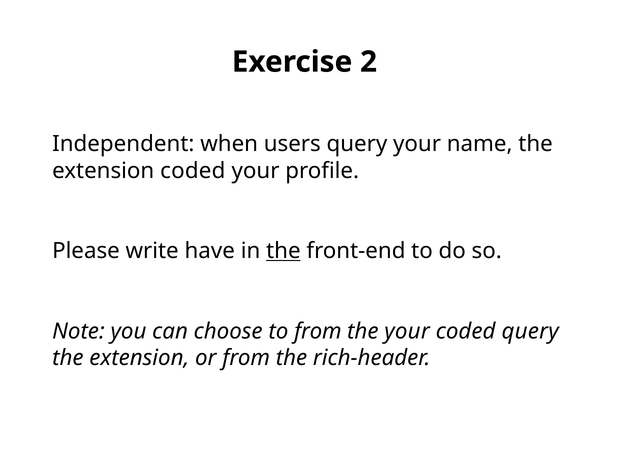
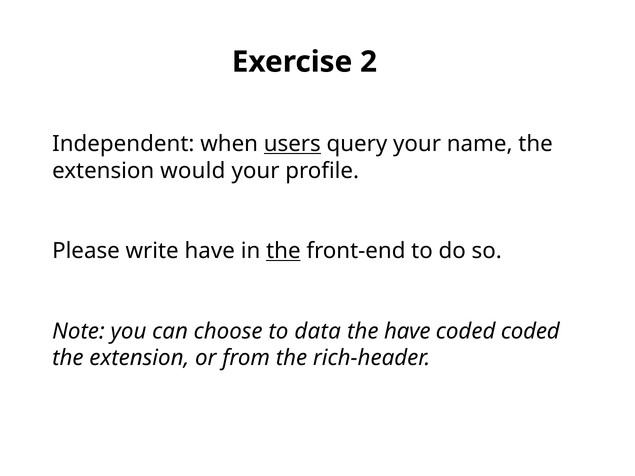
users underline: none -> present (292, 144)
extension coded: coded -> would (193, 171)
to from: from -> data (318, 331)
the your: your -> have (407, 331)
coded query: query -> coded (530, 331)
